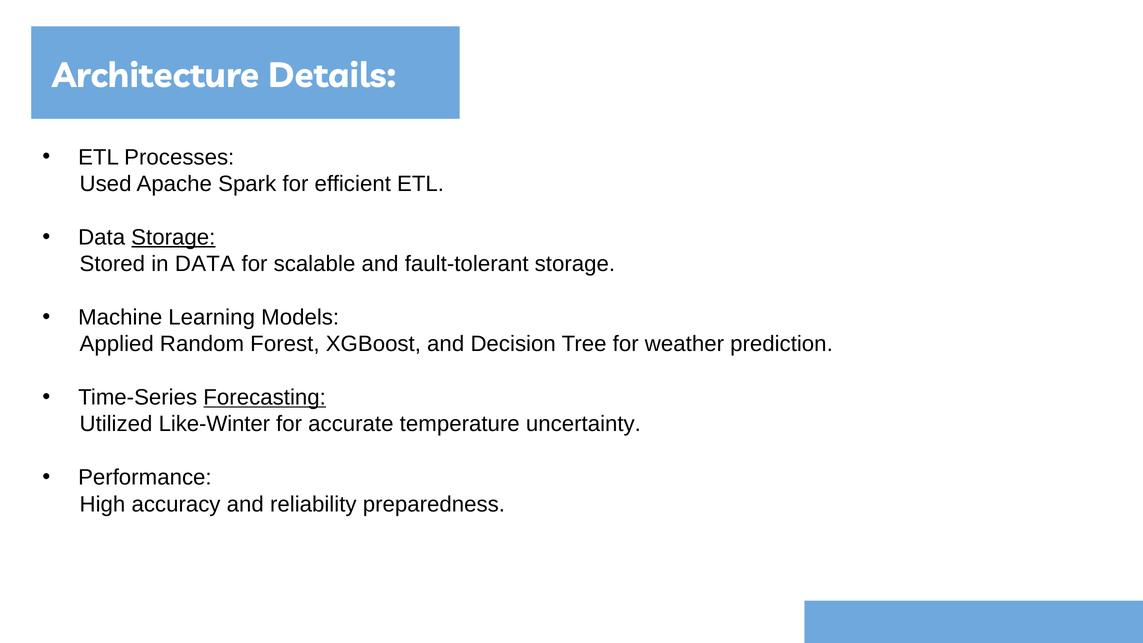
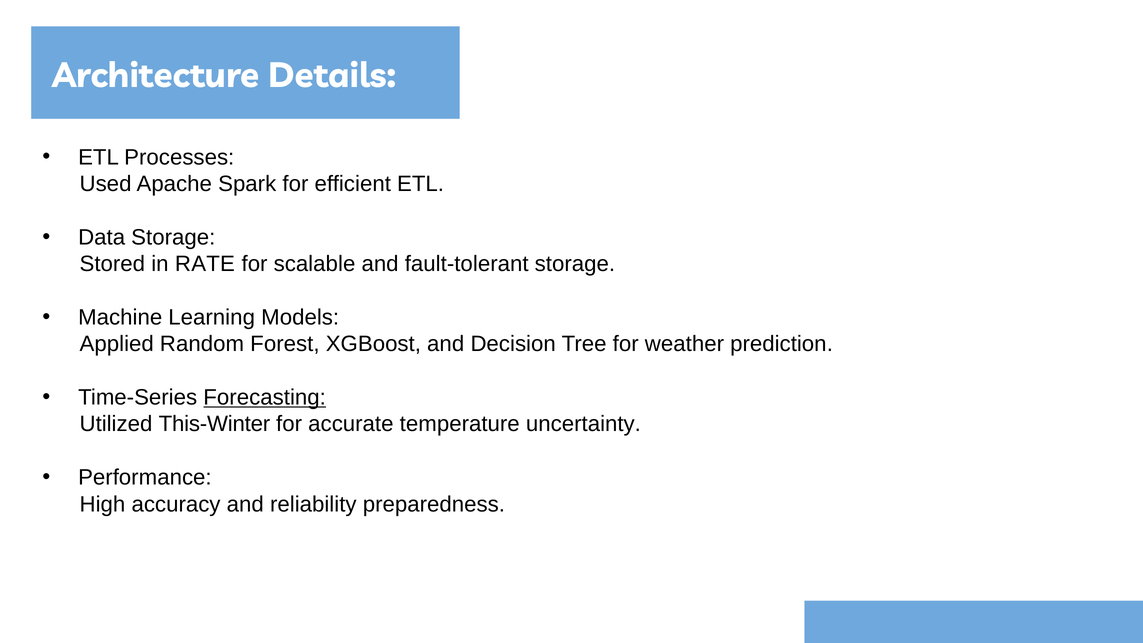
Storage underline: present -> none (173, 237)
in DATA: DATA -> RATE (205, 264)
Like-Winter: Like-Winter -> This-Winter (214, 424)
